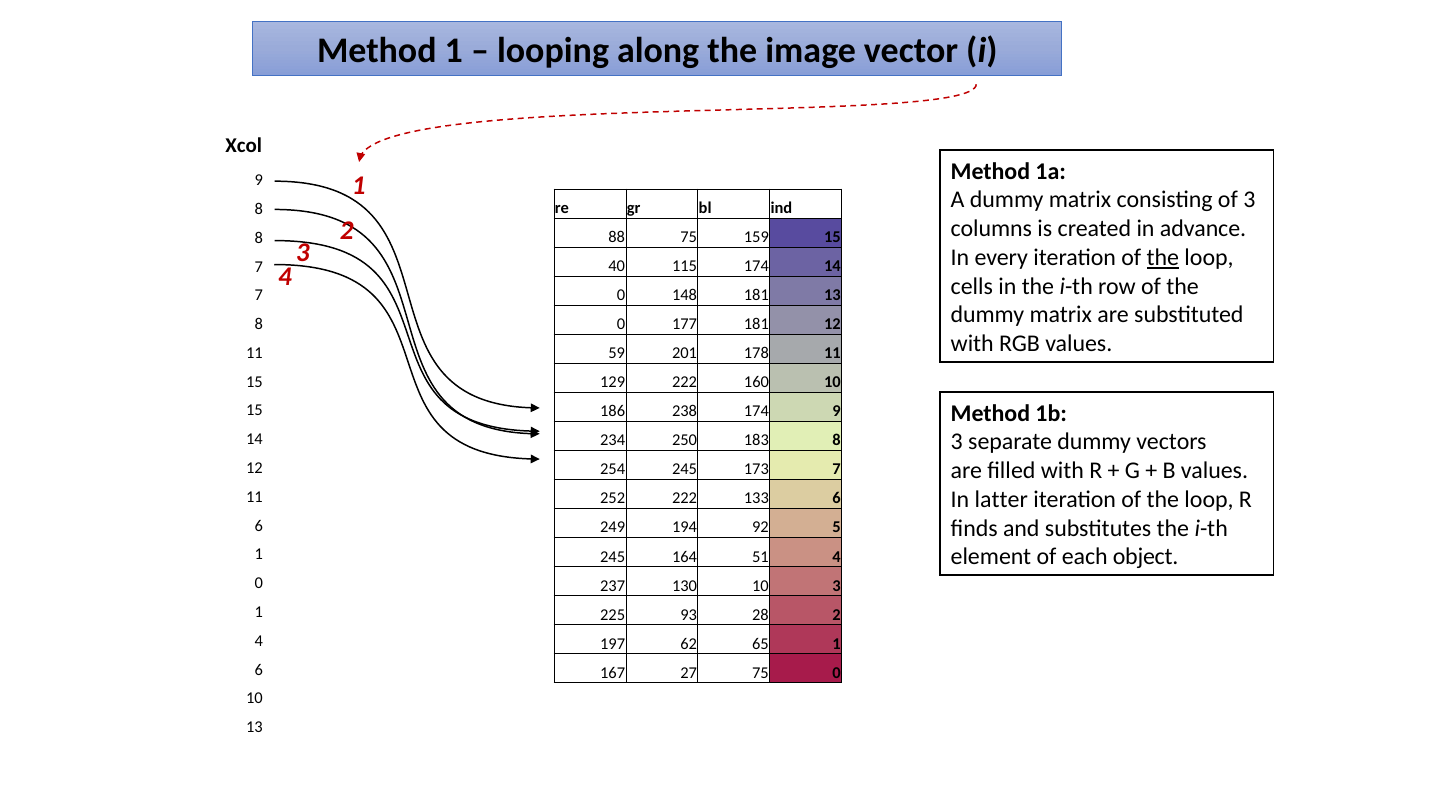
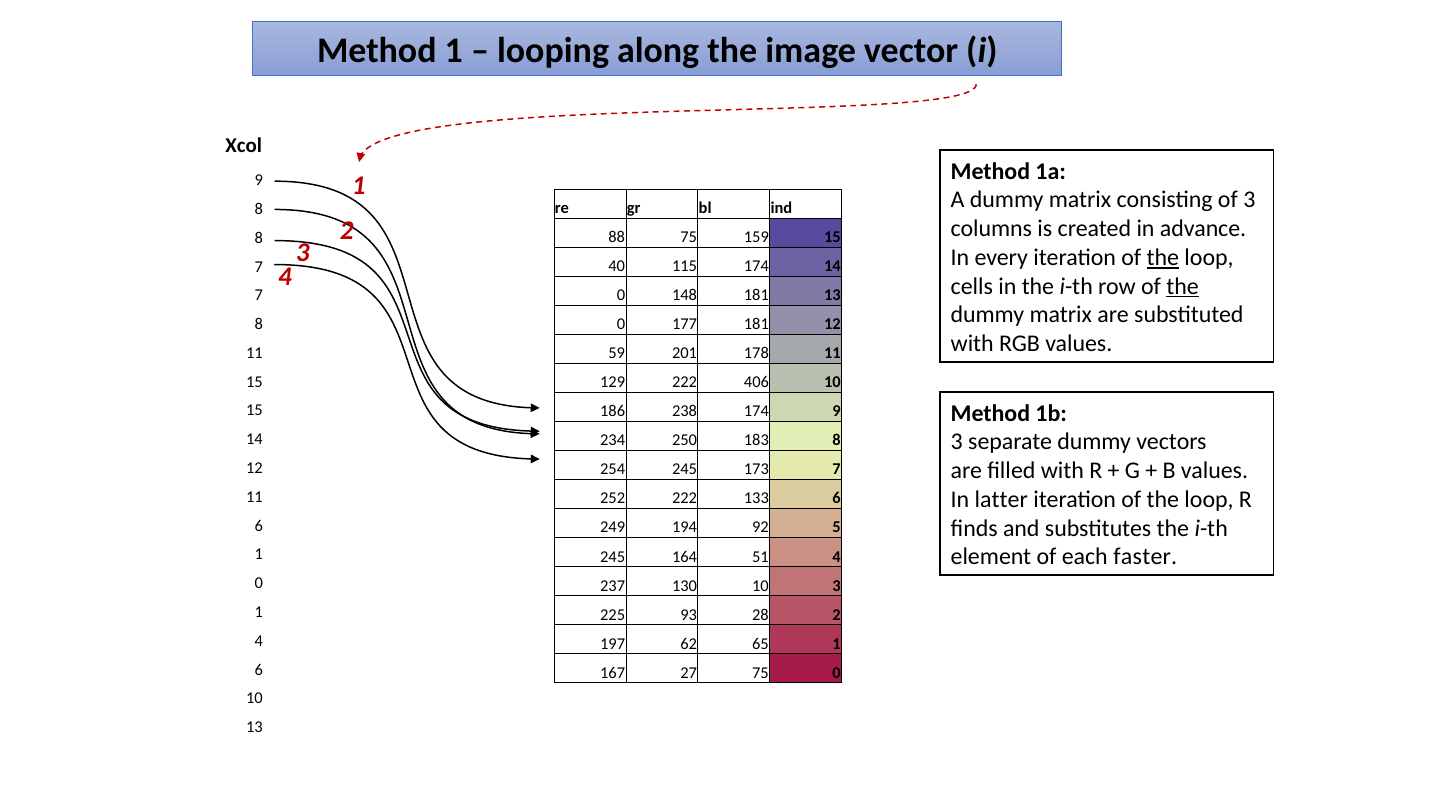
the underline: none -> present (1183, 286)
160: 160 -> 406 (756, 382)
object: object -> faster (1145, 557)
